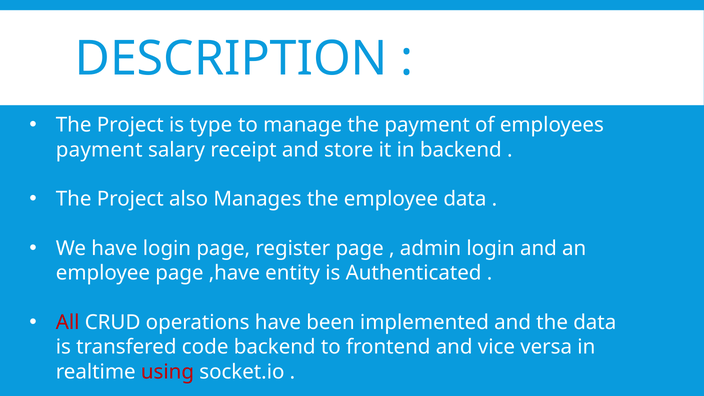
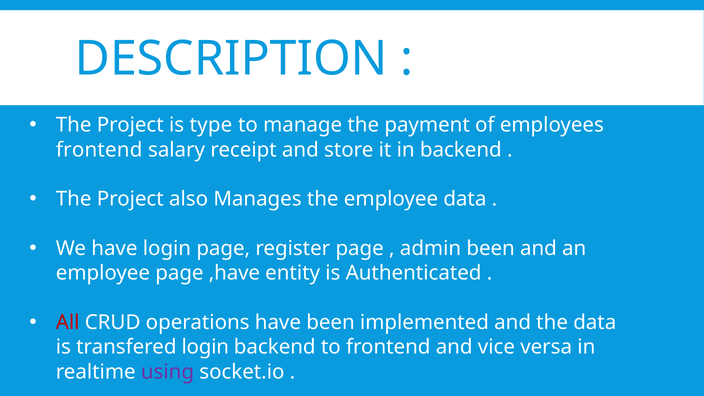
payment: payment -> frontend (99, 150)
admin login: login -> been (491, 248)
transfered code: code -> login (205, 347)
using colour: red -> purple (167, 372)
